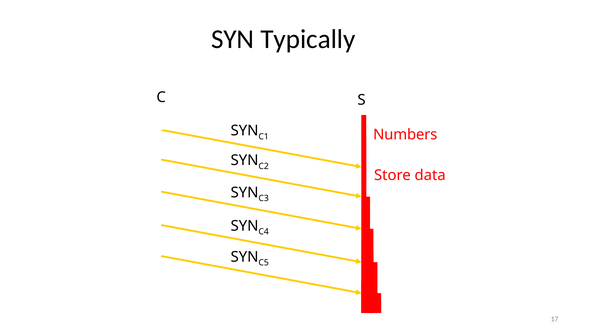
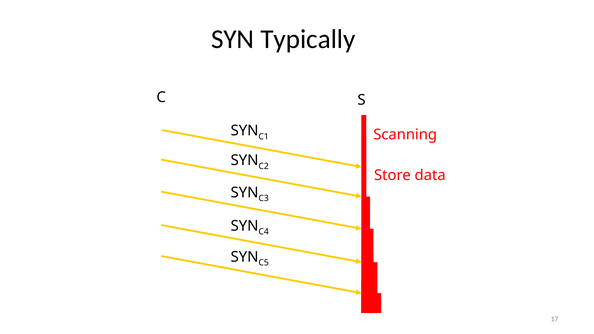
Numbers: Numbers -> Scanning (405, 135)
